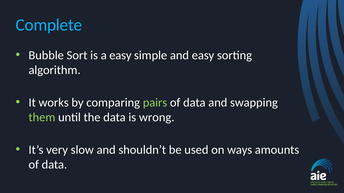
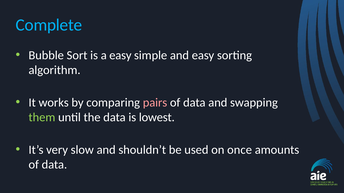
pairs colour: light green -> pink (155, 103)
wrong: wrong -> lowest (157, 118)
ways: ways -> once (240, 150)
